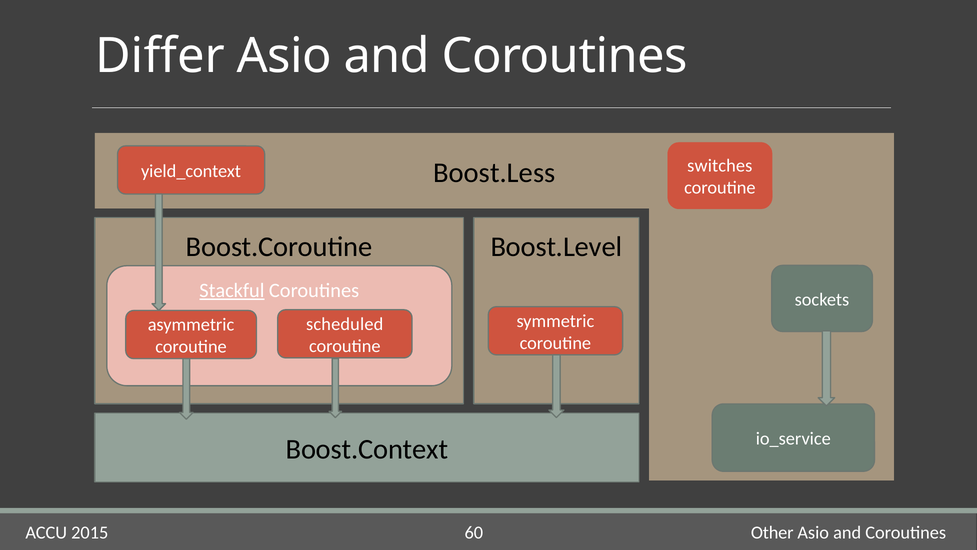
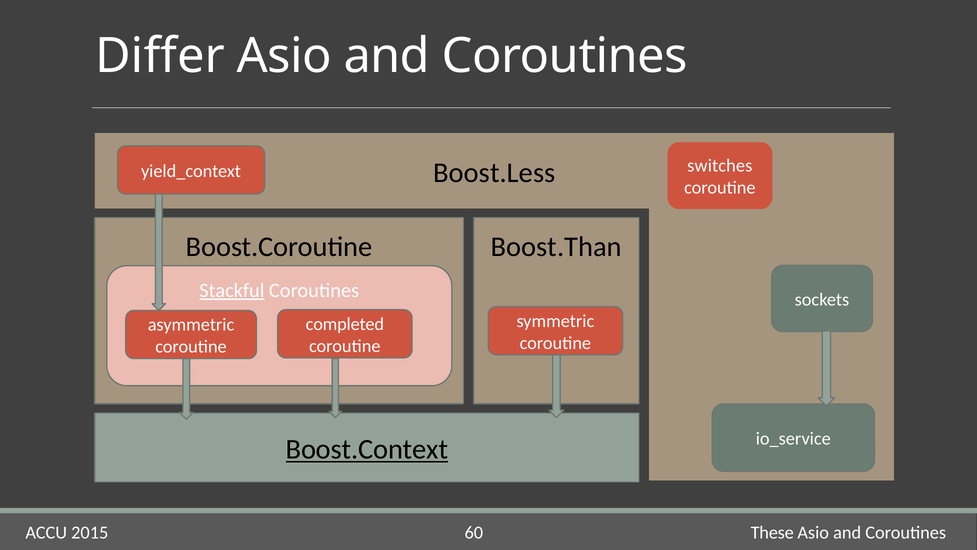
Boost.Level: Boost.Level -> Boost.Than (556, 247)
scheduled: scheduled -> completed (345, 324)
Boost.Context underline: none -> present (367, 449)
Other: Other -> These (772, 532)
